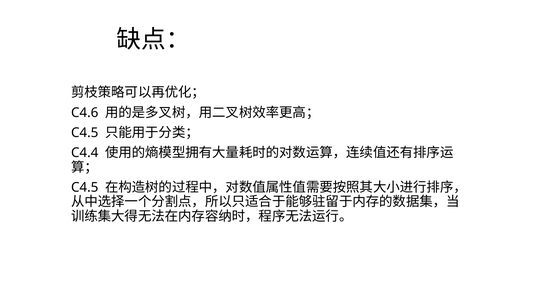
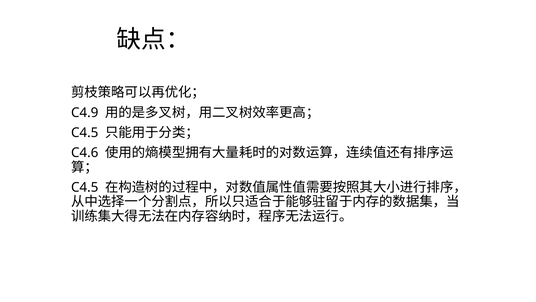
C4.6: C4.6 -> C4.9 (85, 112)
C4.4: C4.4 -> C4.6 (85, 153)
